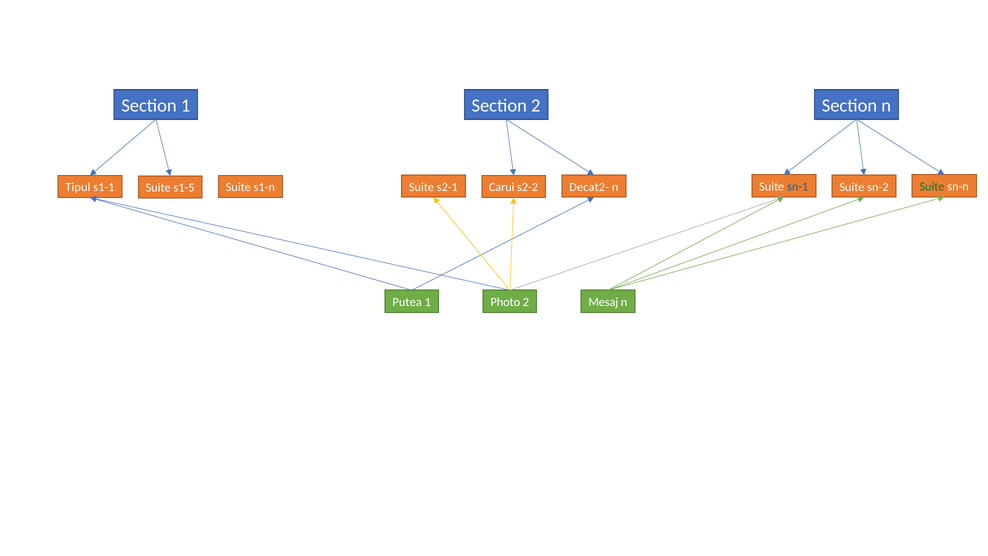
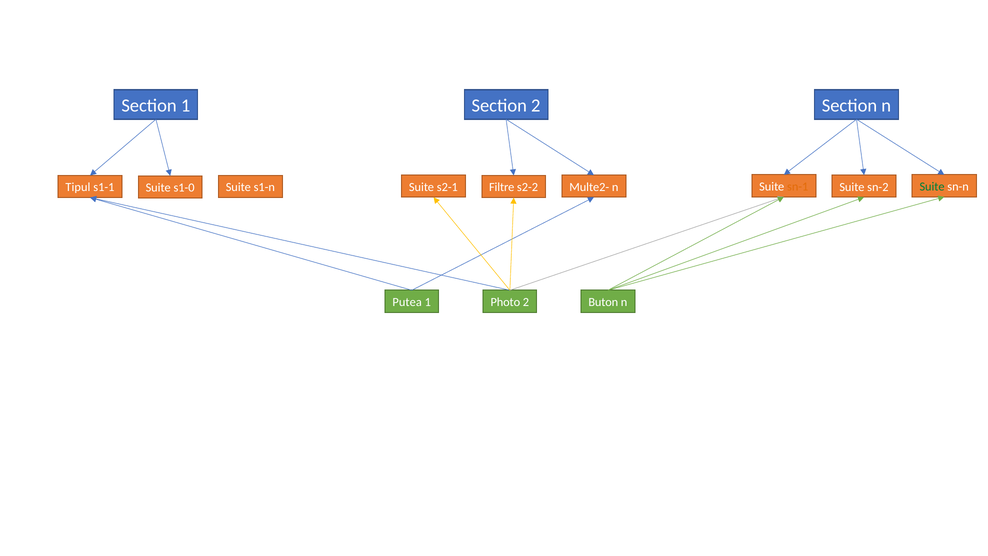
s1-5: s1-5 -> s1-0 (184, 188)
Carui: Carui -> Filtre (502, 187)
Decat2-: Decat2- -> Multe2- (589, 187)
sn-1 colour: blue -> orange (798, 187)
Mesaj: Mesaj -> Buton (603, 302)
